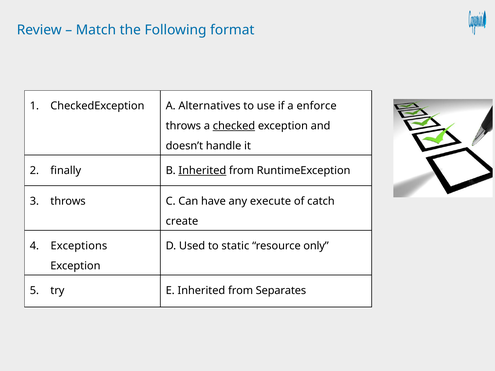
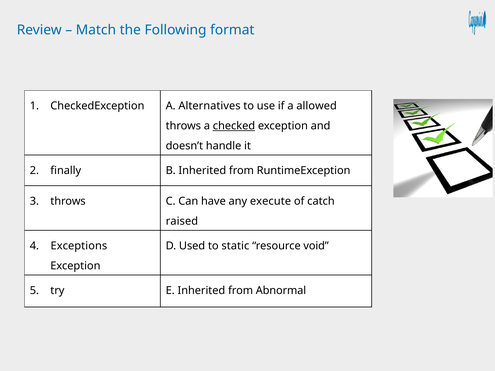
enforce: enforce -> allowed (317, 106)
Inherited underline: present -> none (202, 171)
create: create -> raised (182, 221)
only: only -> void (316, 246)
Separates: Separates -> Abnormal (281, 291)
